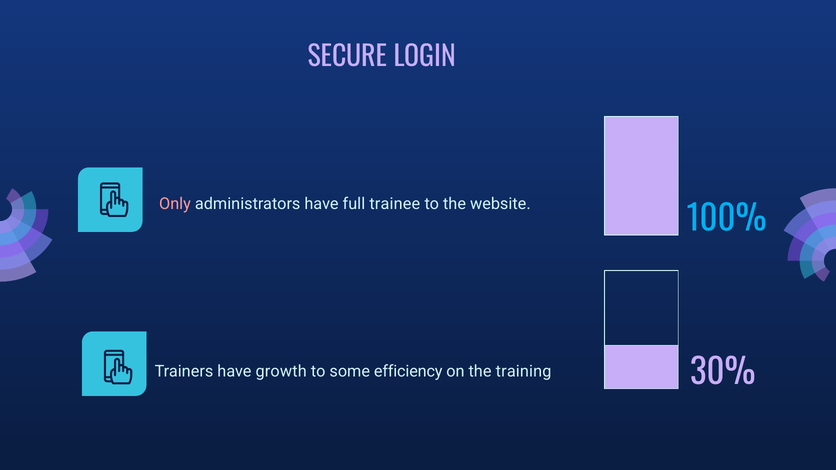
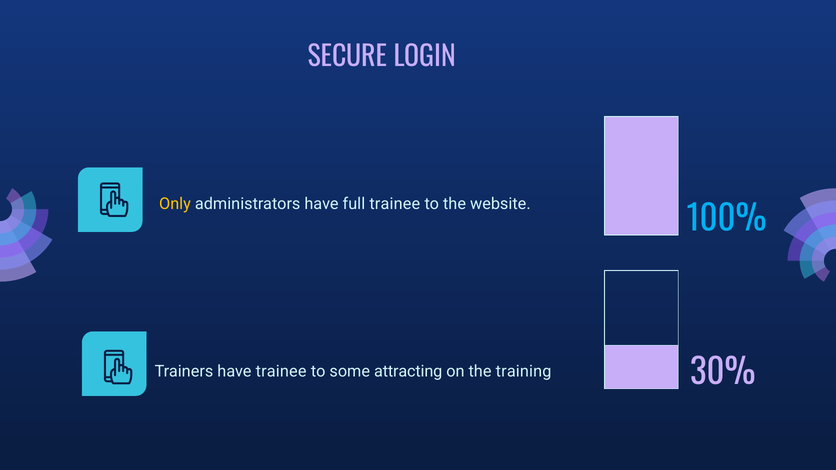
Only colour: pink -> yellow (175, 204)
have growth: growth -> trainee (281, 372)
efficiency: efficiency -> attracting (408, 372)
